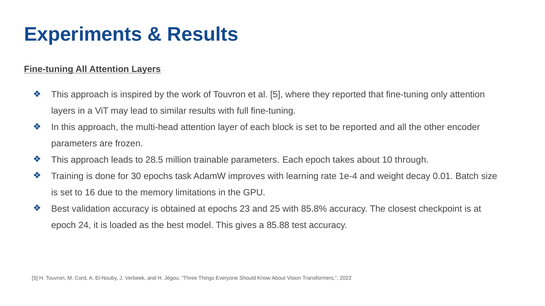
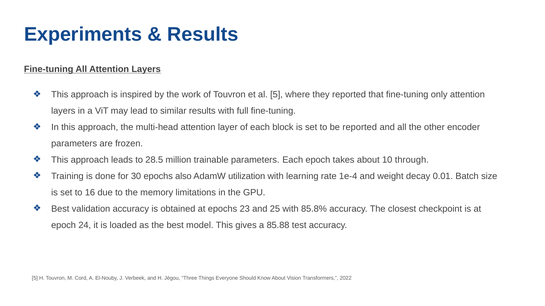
task: task -> also (183, 176)
improves: improves -> utilization (247, 176)
